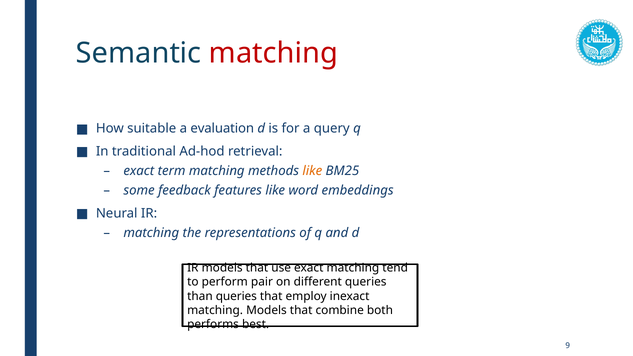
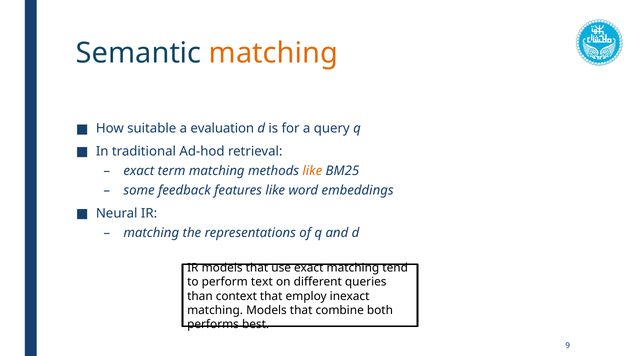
matching colour: red -> orange (273, 53)
pair: pair -> text (262, 282)
than queries: queries -> context (236, 296)
